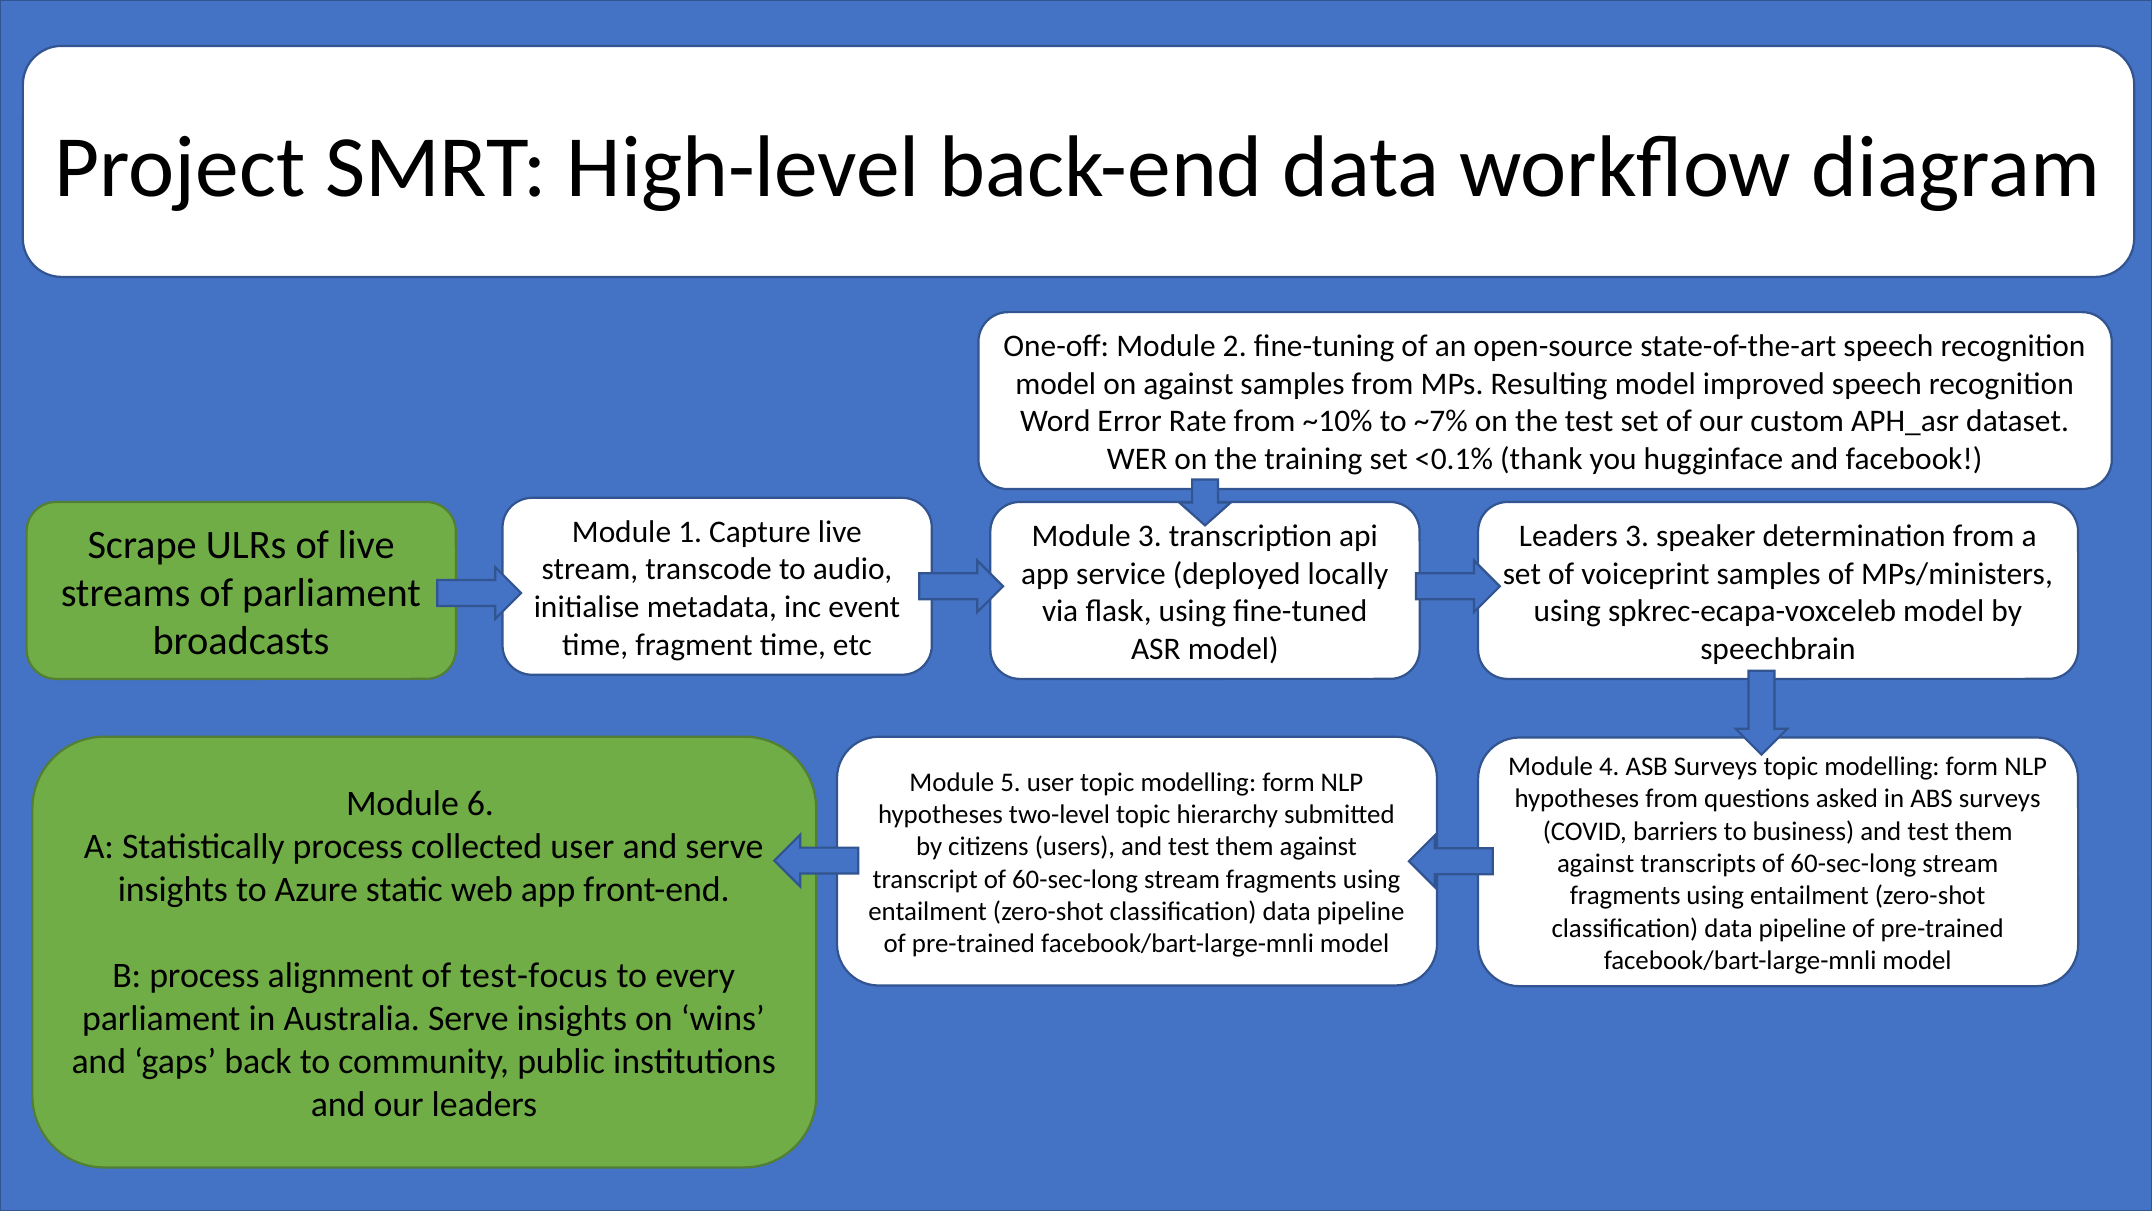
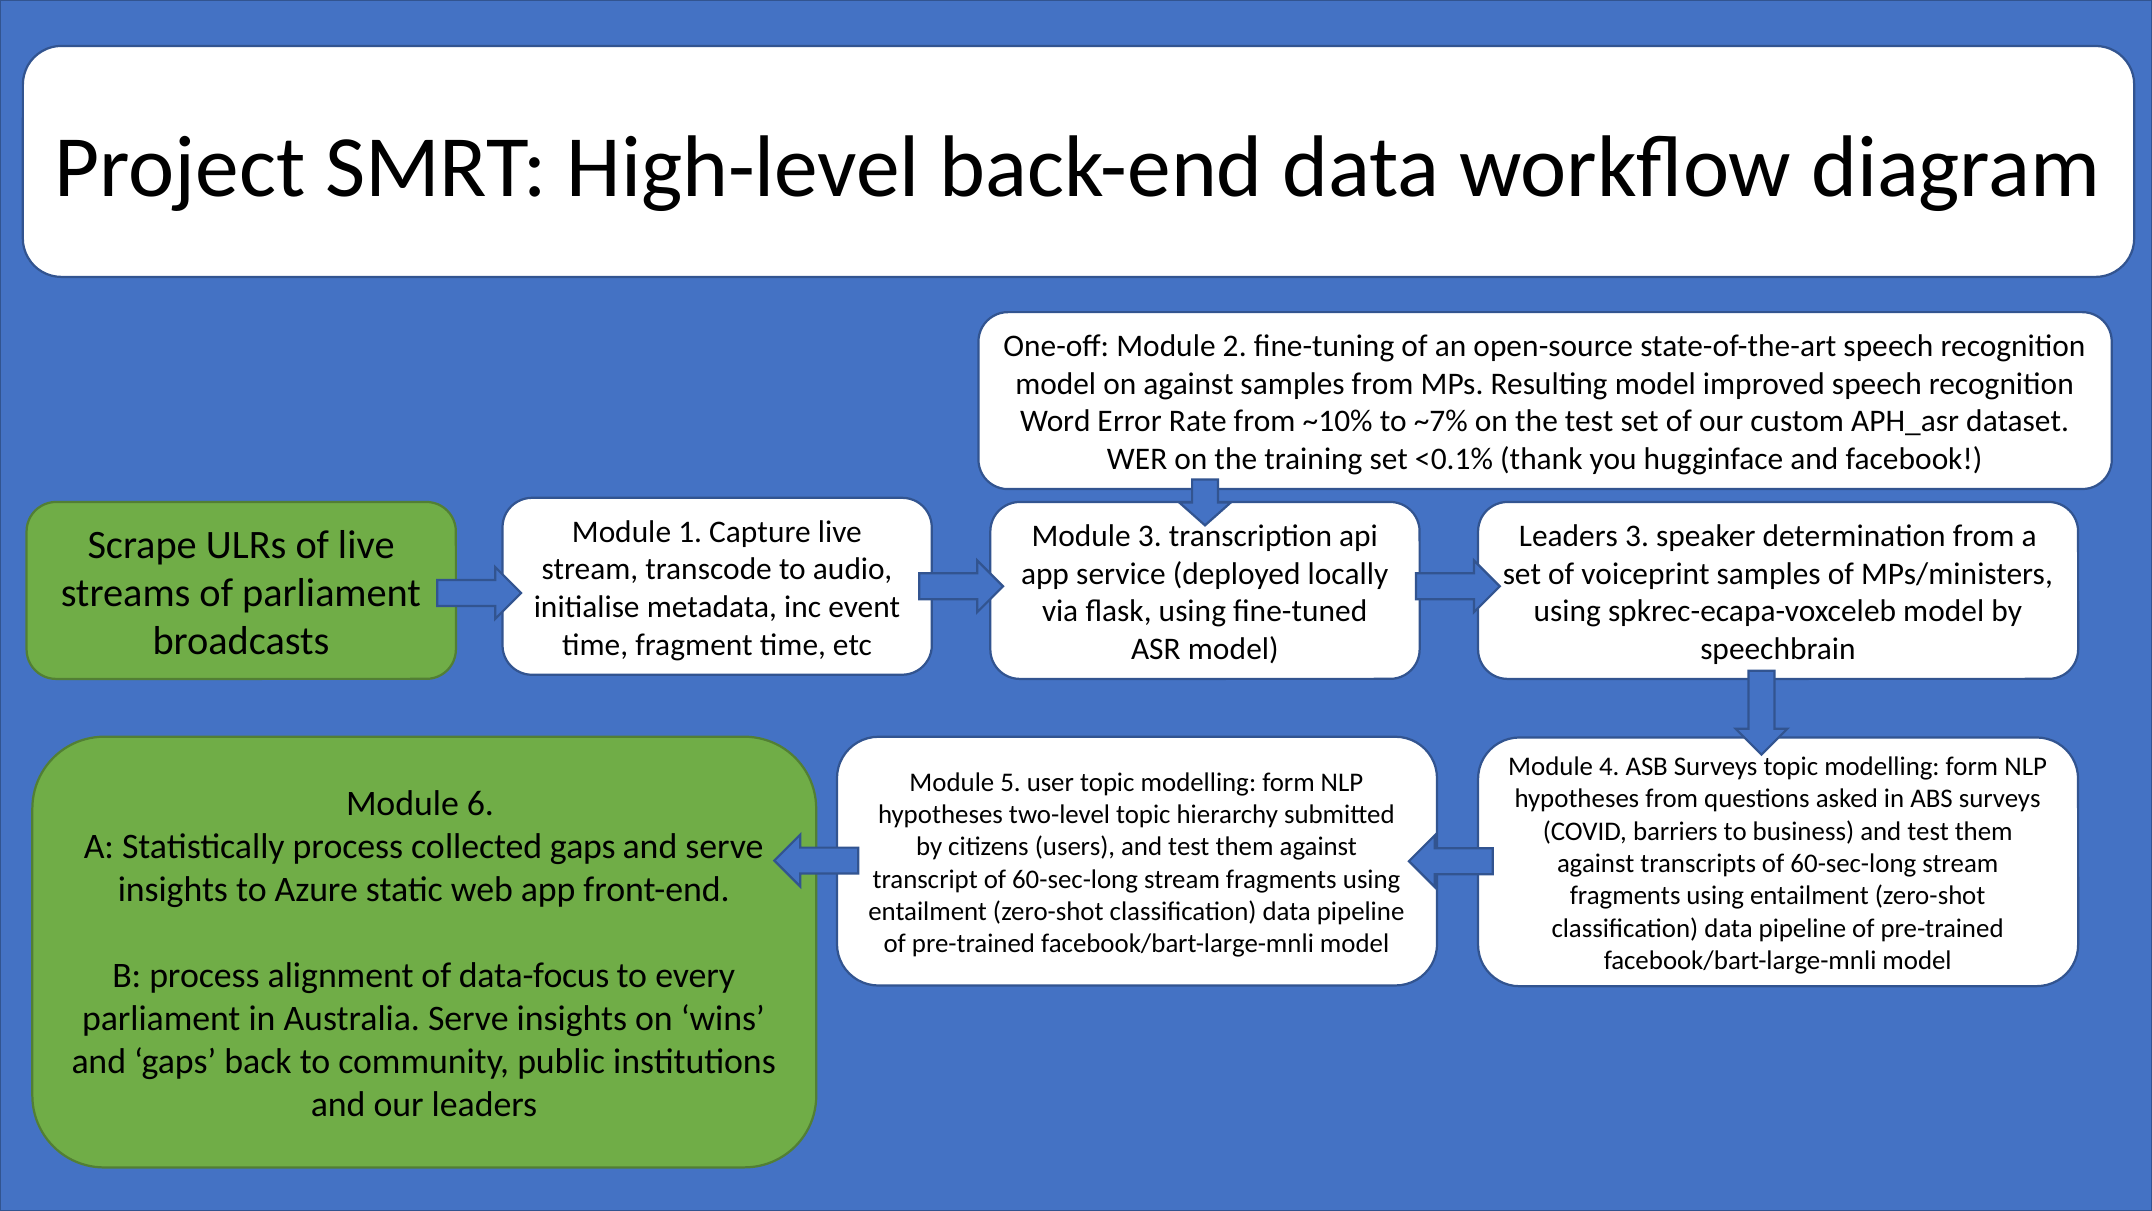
collected user: user -> gaps (583, 847)
test-focus: test-focus -> data-focus (534, 976)
